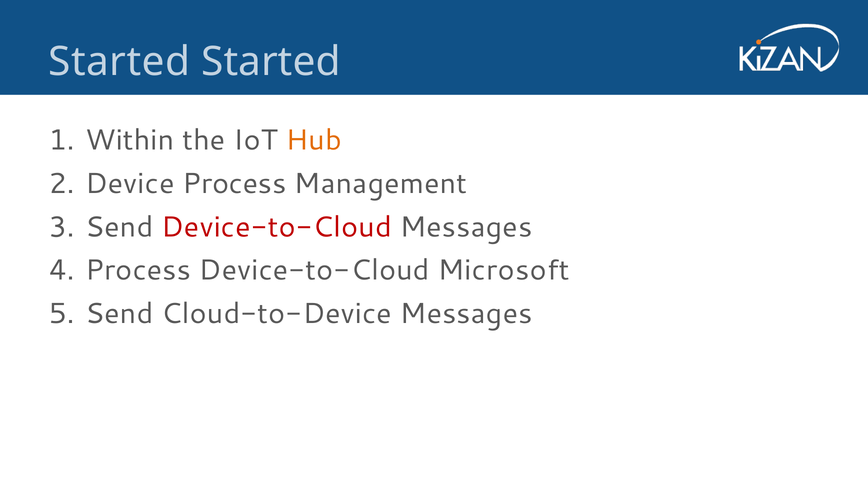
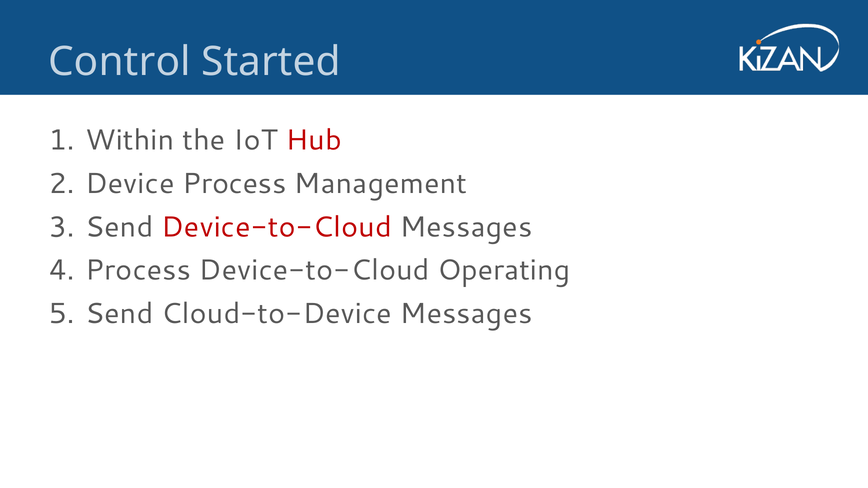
Started: Started -> Control (119, 62)
Hub colour: orange -> red (314, 140)
Microsoft: Microsoft -> Operating (504, 271)
